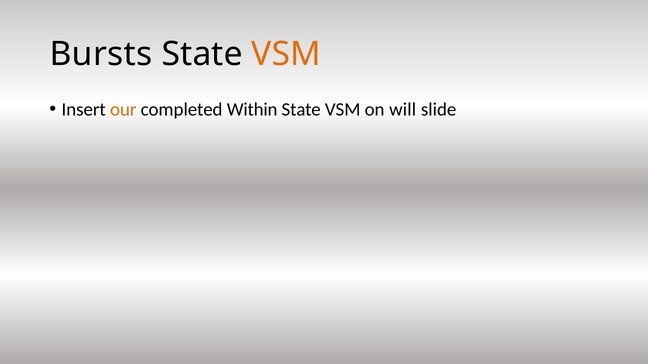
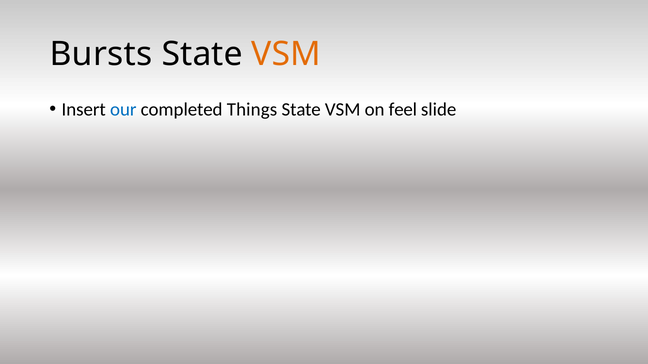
our colour: orange -> blue (123, 110)
Within: Within -> Things (252, 110)
will: will -> feel (403, 110)
